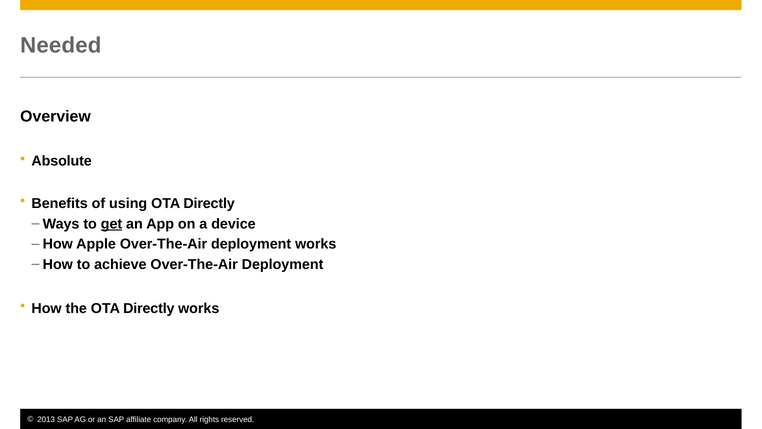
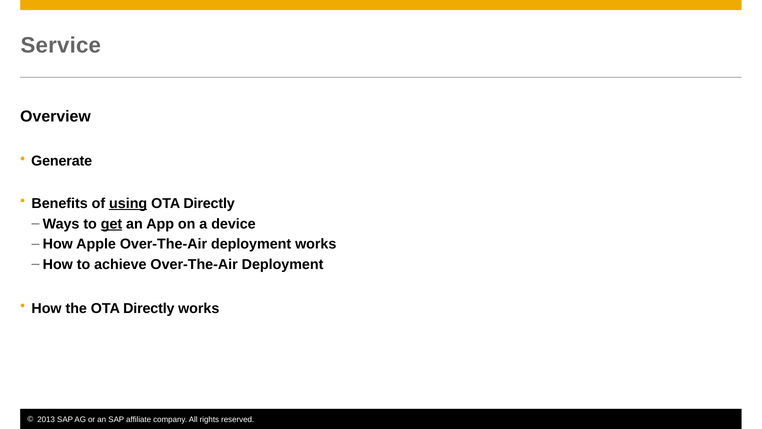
Needed: Needed -> Service (61, 45)
Absolute: Absolute -> Generate (62, 161)
using underline: none -> present (128, 203)
